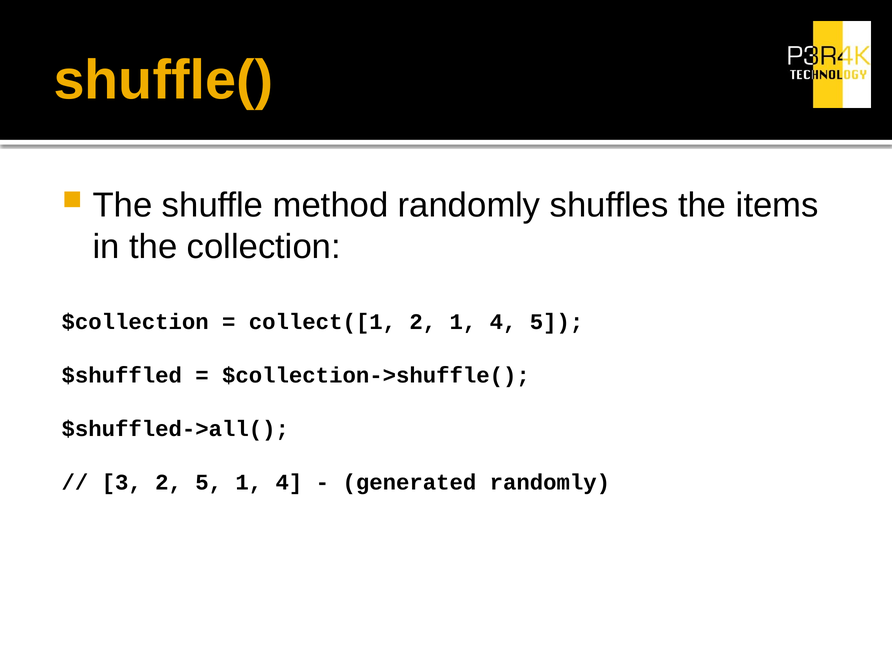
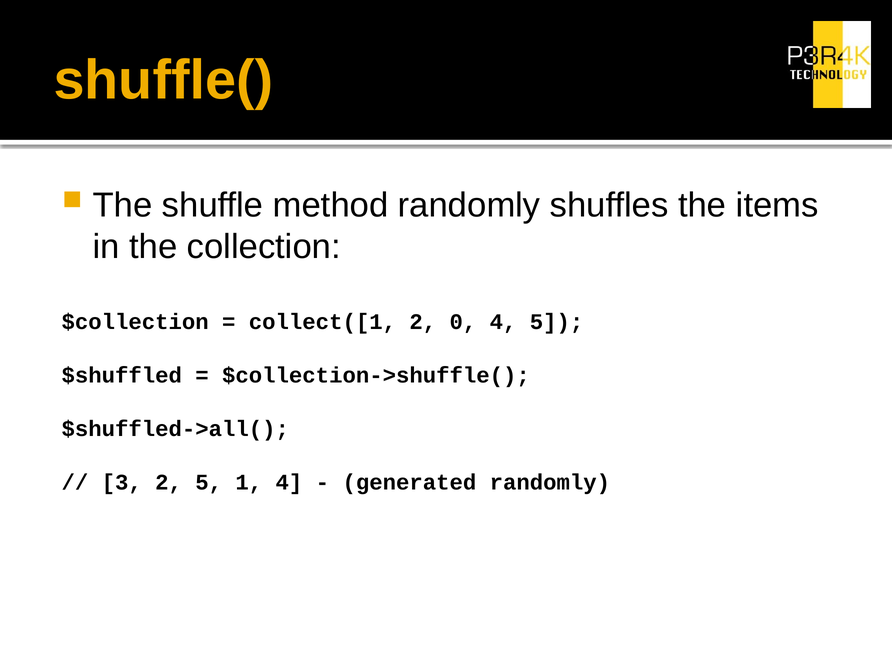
2 1: 1 -> 0 (463, 322)
